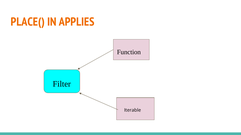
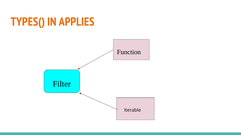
PLACE(: PLACE( -> TYPES( (28, 22)
